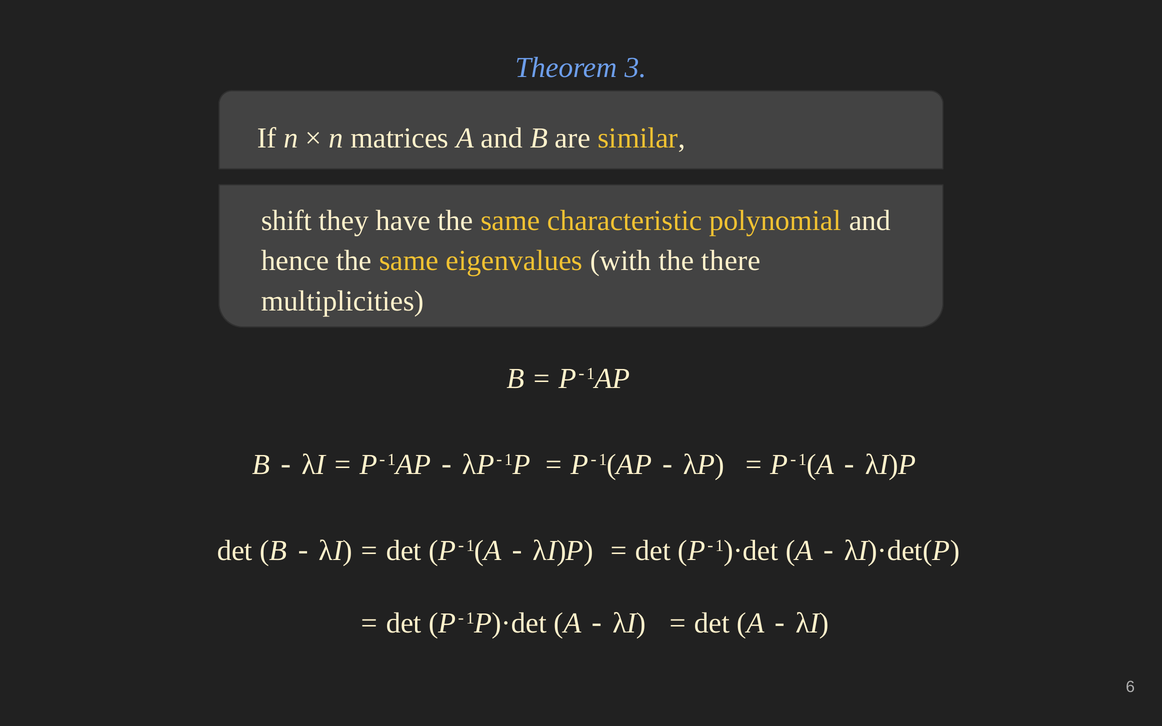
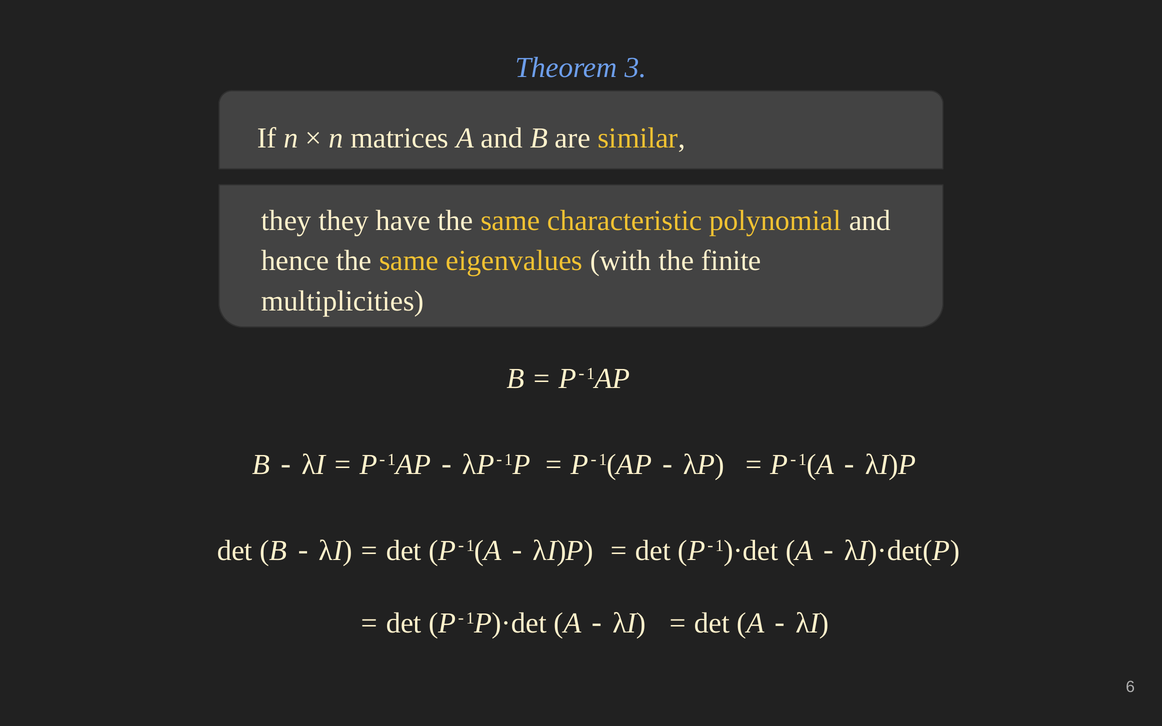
shift: shift -> they (286, 221)
there: there -> finite (731, 261)
